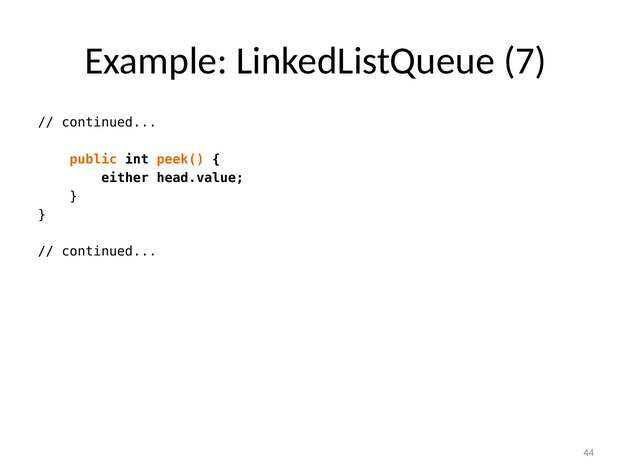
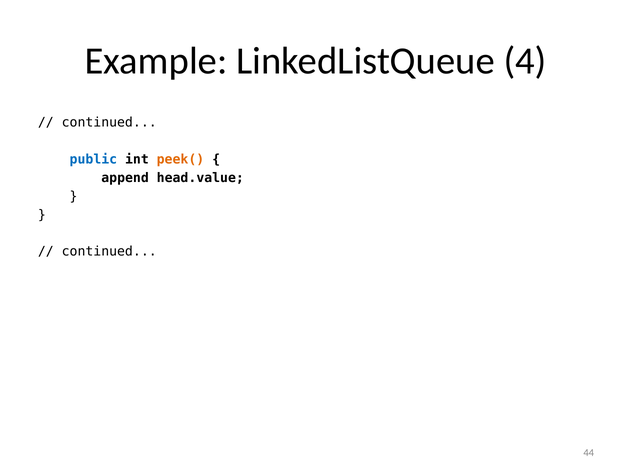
7: 7 -> 4 (525, 61)
public colour: orange -> blue (93, 159)
either: either -> append (125, 178)
